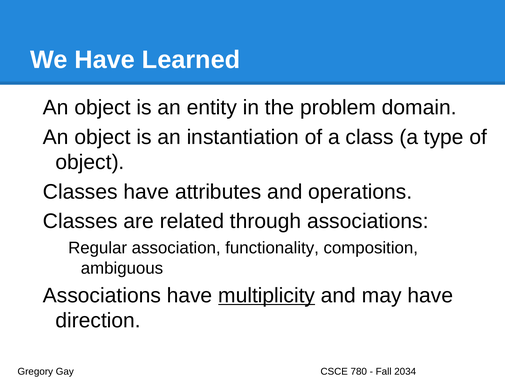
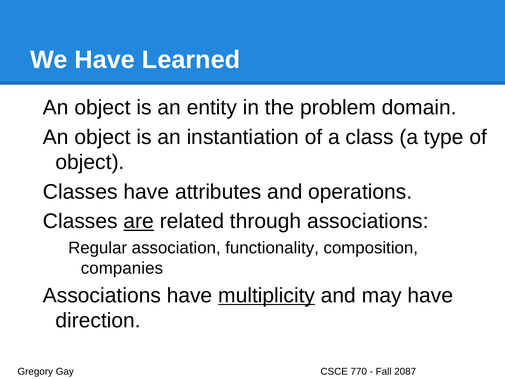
are underline: none -> present (139, 221)
ambiguous: ambiguous -> companies (122, 268)
780: 780 -> 770 (359, 371)
2034: 2034 -> 2087 (405, 371)
